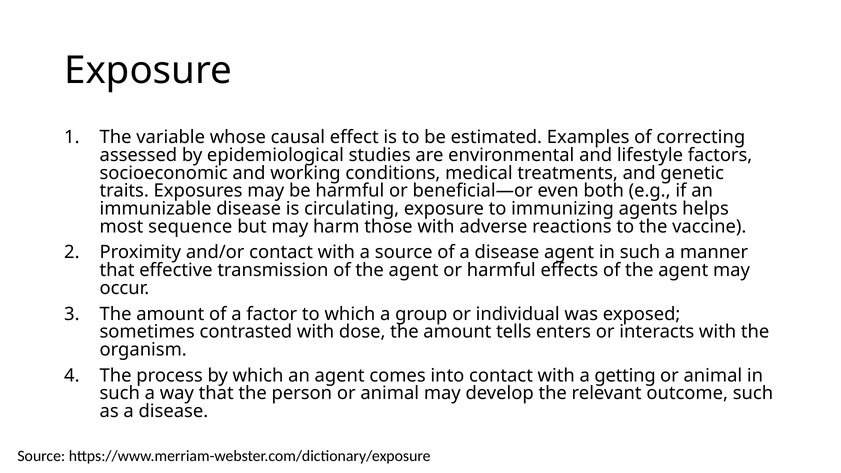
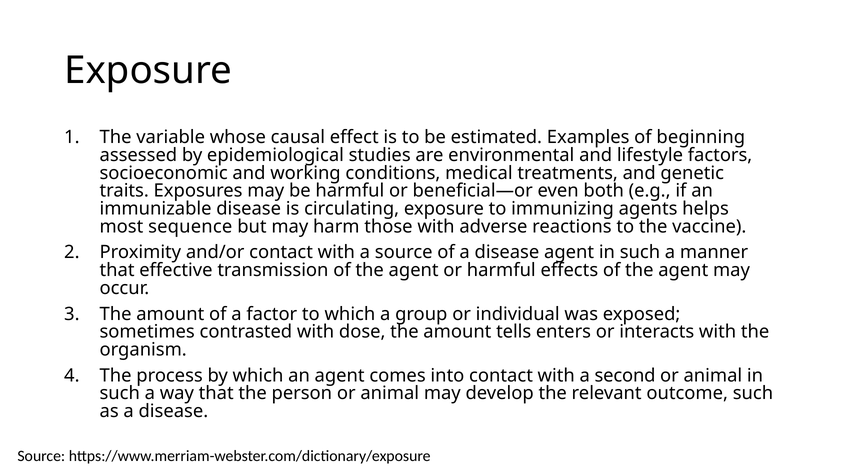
correcting: correcting -> beginning (701, 137)
getting: getting -> second (625, 375)
